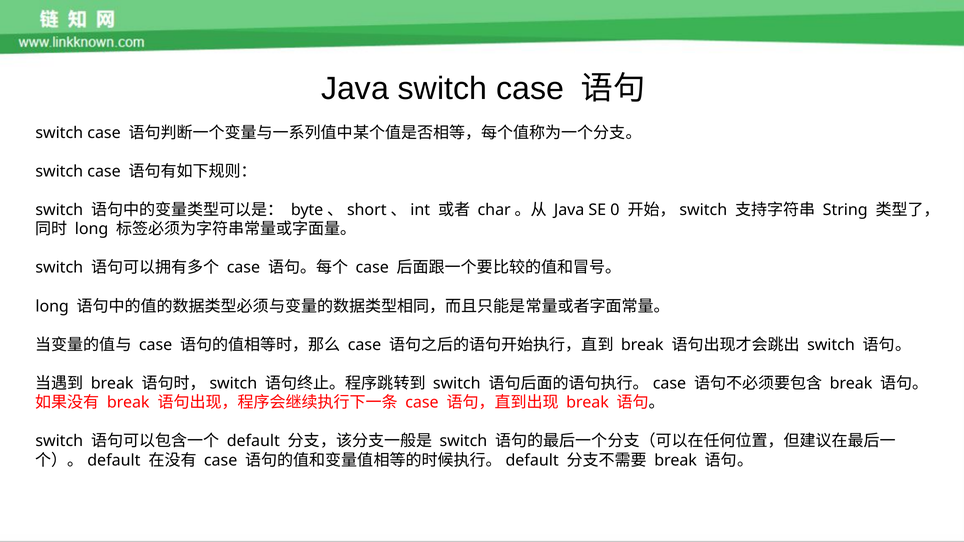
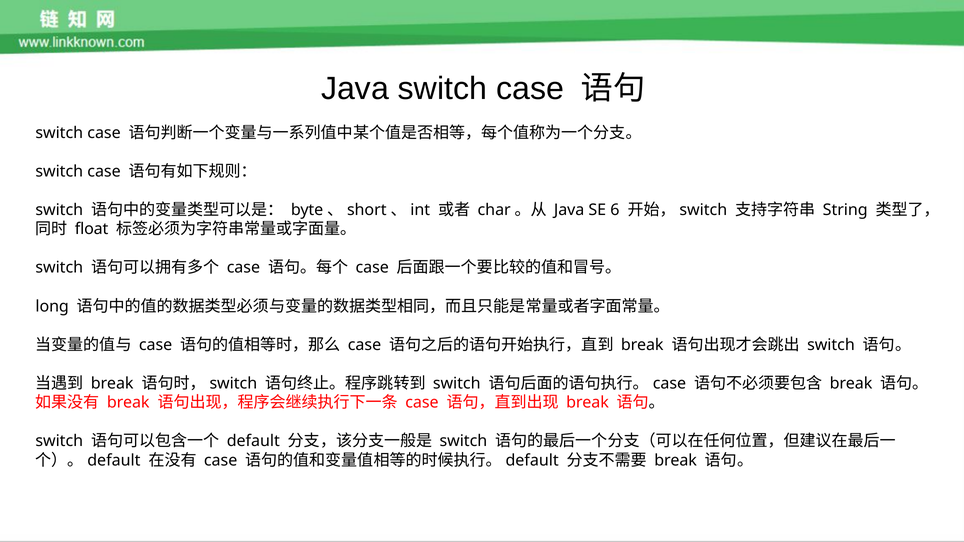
0: 0 -> 6 (615, 210)
long: long -> float (92, 229)
